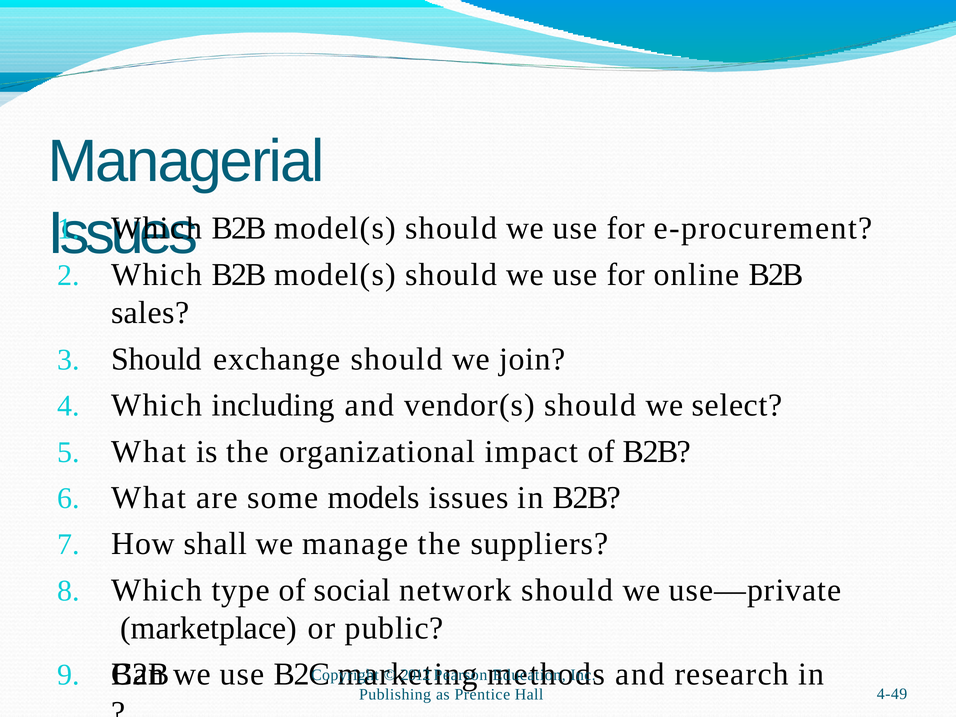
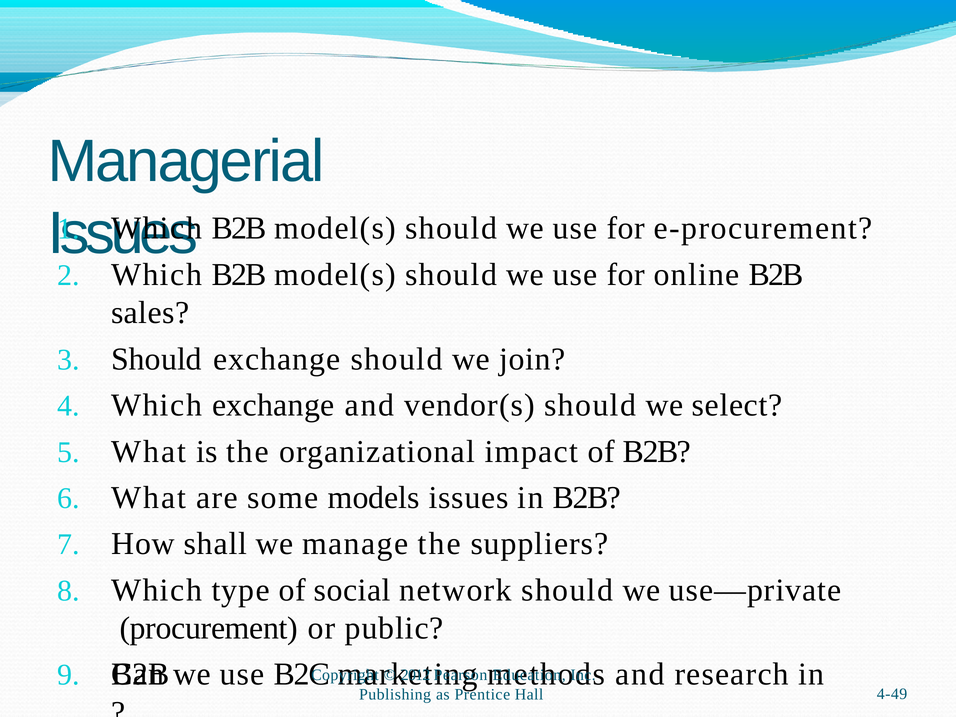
Which including: including -> exchange (273, 405)
marketplace: marketplace -> procurement (209, 628)
